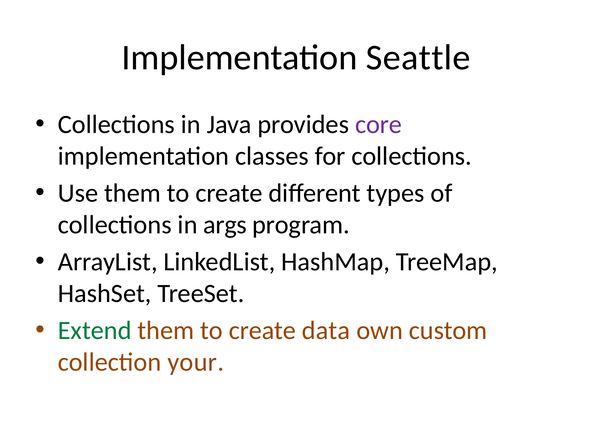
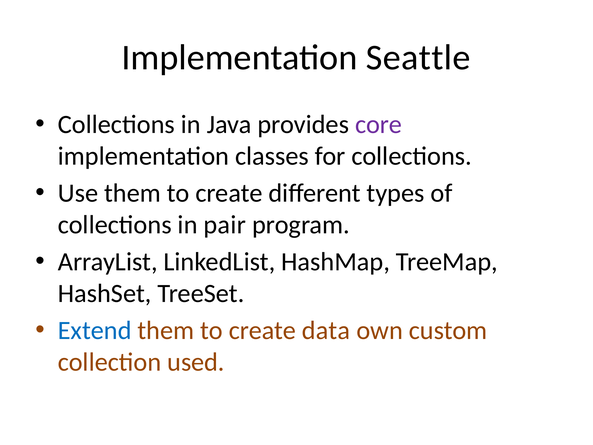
args: args -> pair (225, 225)
Extend colour: green -> blue (95, 330)
your: your -> used (196, 362)
